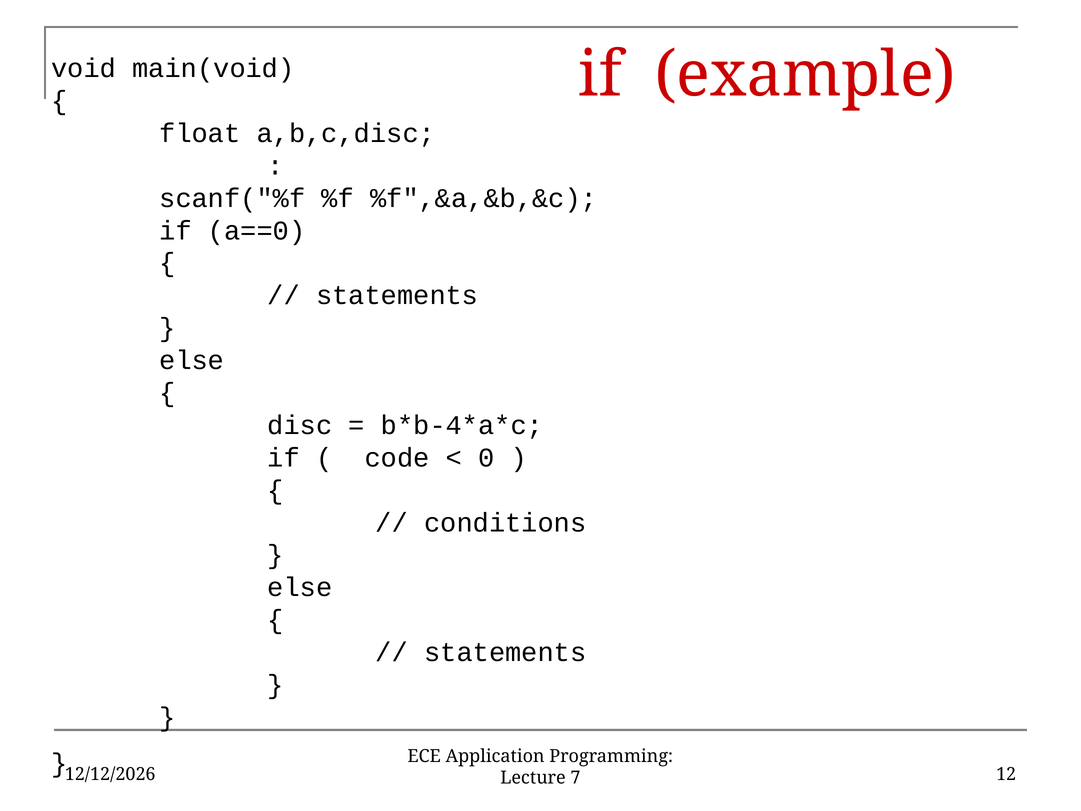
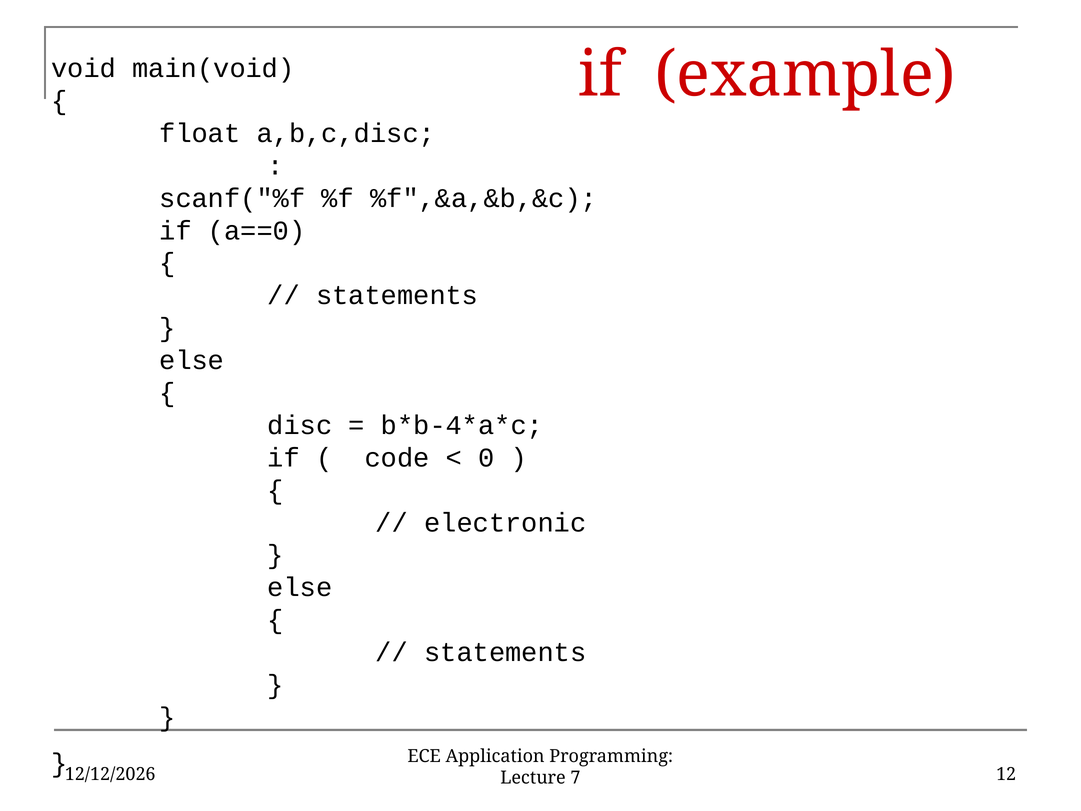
conditions: conditions -> electronic (505, 522)
